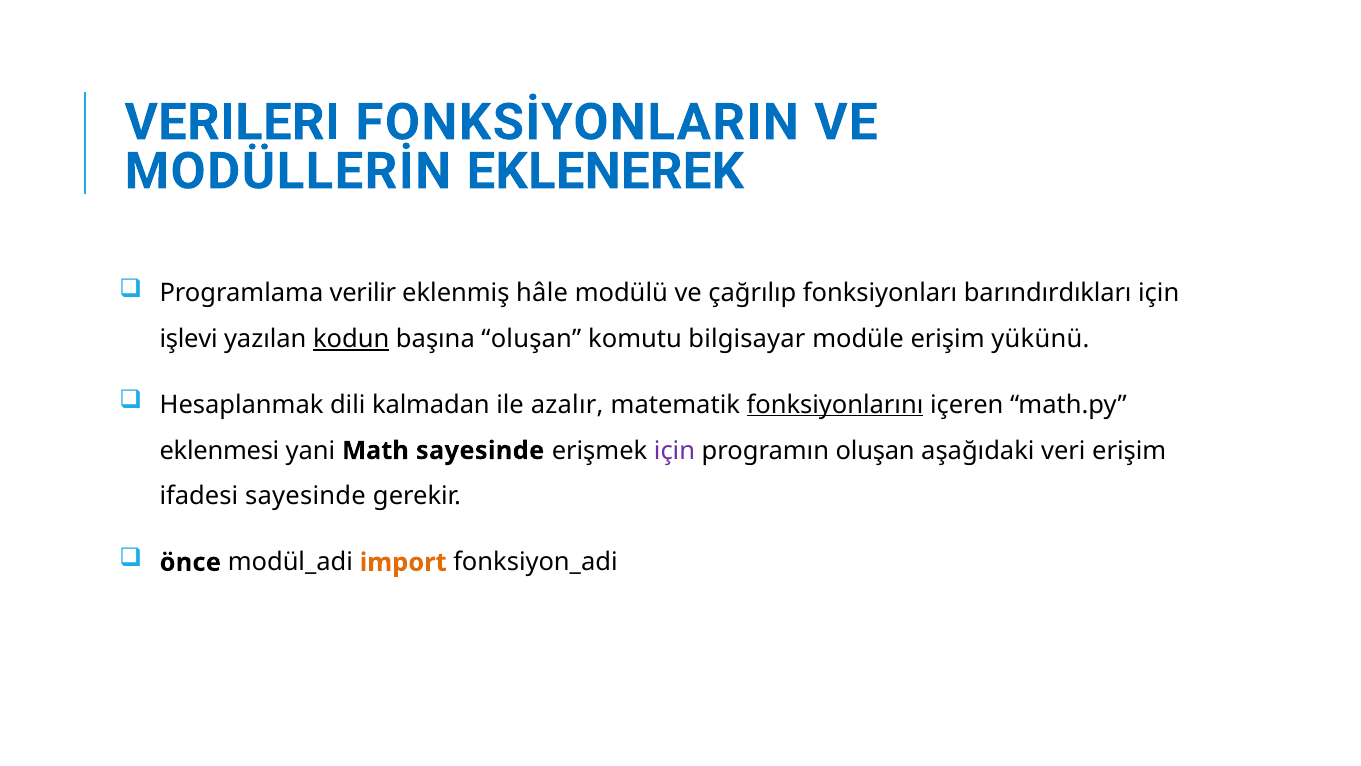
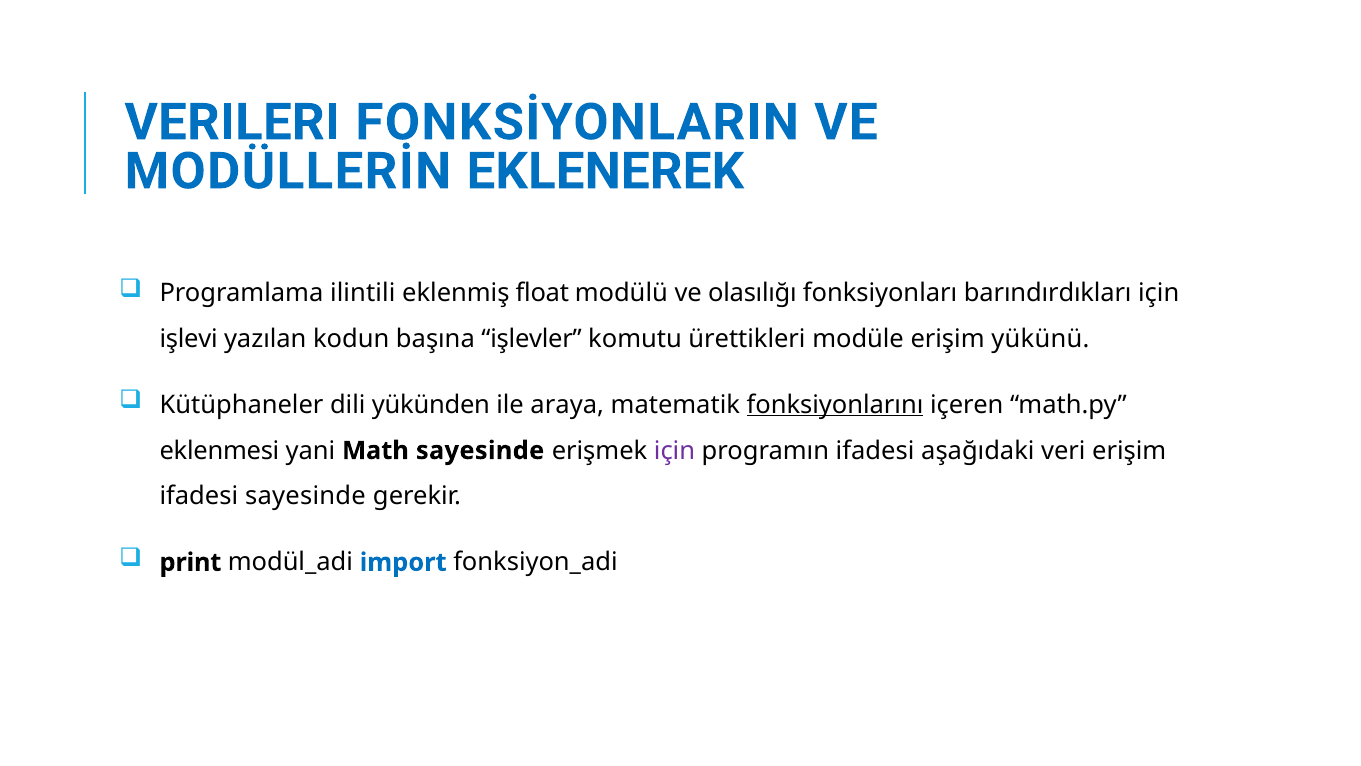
verilir: verilir -> ilintili (363, 293)
hâle: hâle -> float (542, 293)
çağrılıp: çağrılıp -> olasılığı (752, 293)
kodun underline: present -> none (351, 339)
başına oluşan: oluşan -> işlevler (532, 339)
bilgisayar: bilgisayar -> ürettikleri (747, 339)
Hesaplanmak: Hesaplanmak -> Kütüphaneler (242, 404)
kalmadan: kalmadan -> yükünden (431, 404)
azalır: azalır -> araya (567, 404)
programın oluşan: oluşan -> ifadesi (875, 450)
önce: önce -> print (190, 562)
import colour: orange -> blue (403, 562)
